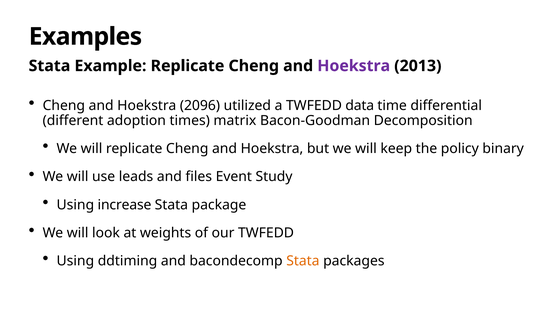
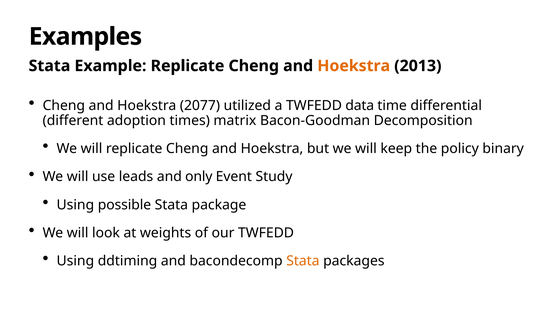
Hoekstra colour: purple -> orange (354, 66)
2096: 2096 -> 2077 (200, 106)
files: files -> only (199, 177)
increase: increase -> possible (124, 205)
